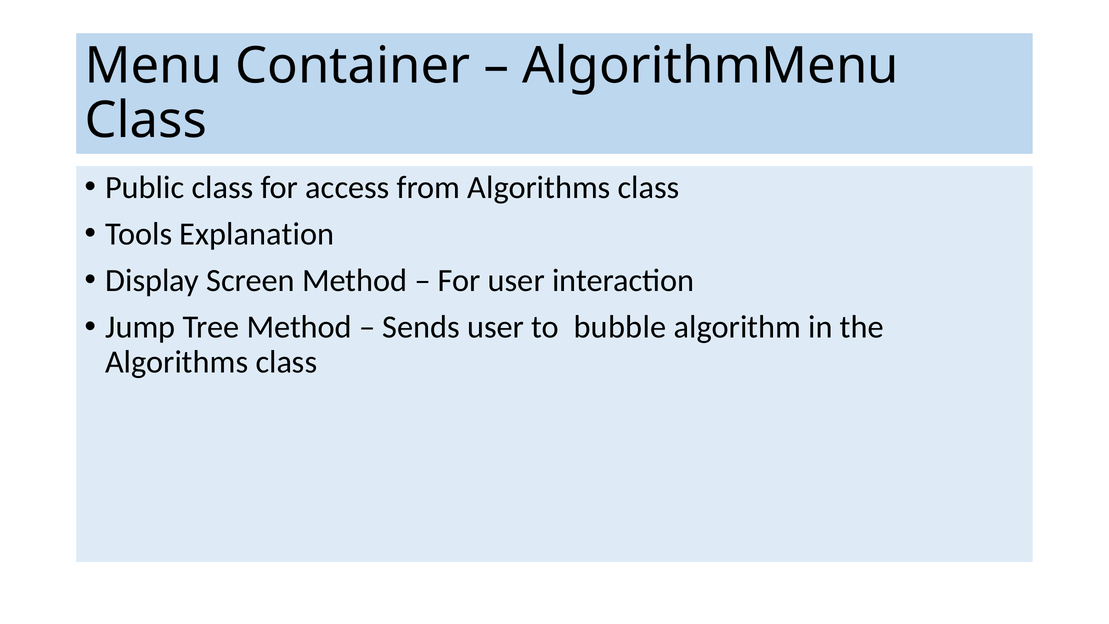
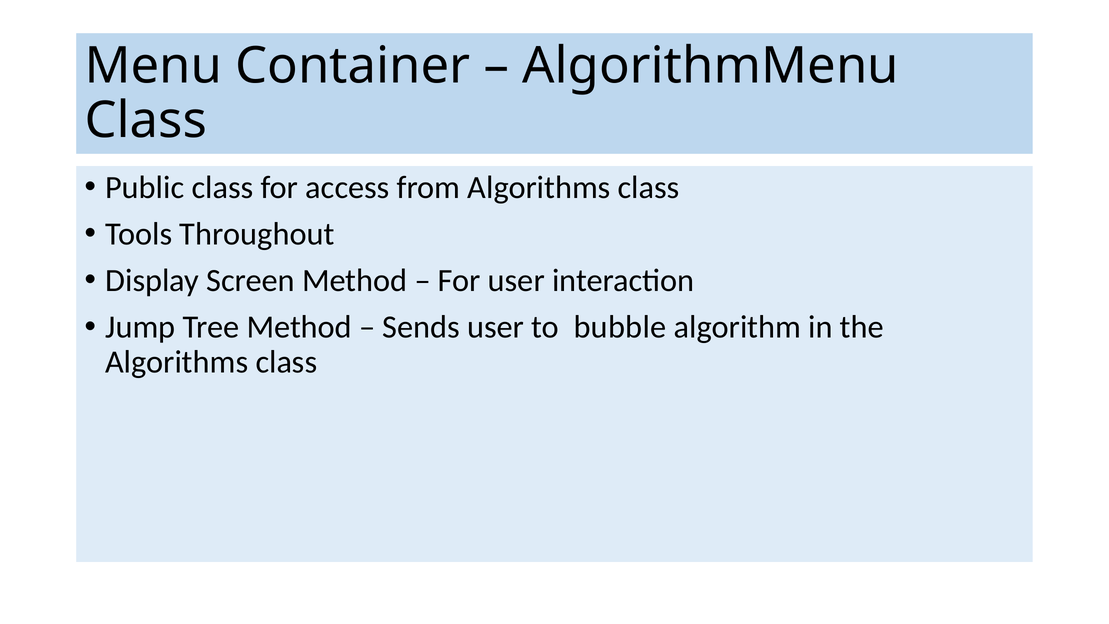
Explanation: Explanation -> Throughout (257, 234)
